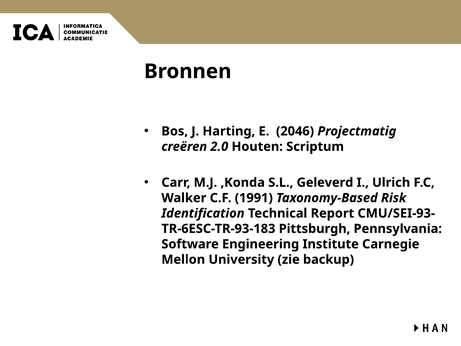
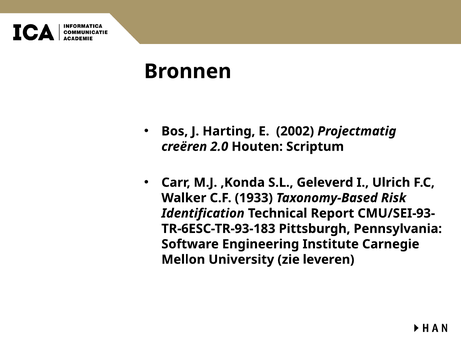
2046: 2046 -> 2002 (295, 131)
1991: 1991 -> 1933 (254, 198)
backup: backup -> leveren (329, 259)
